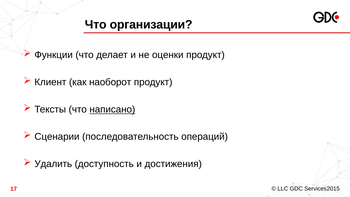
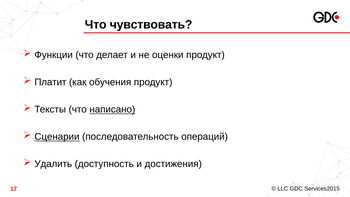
организации: организации -> чувствовать (151, 25)
Клиент: Клиент -> Платит (50, 82)
наоборот: наоборот -> обучения (110, 82)
Сценарии underline: none -> present (57, 137)
